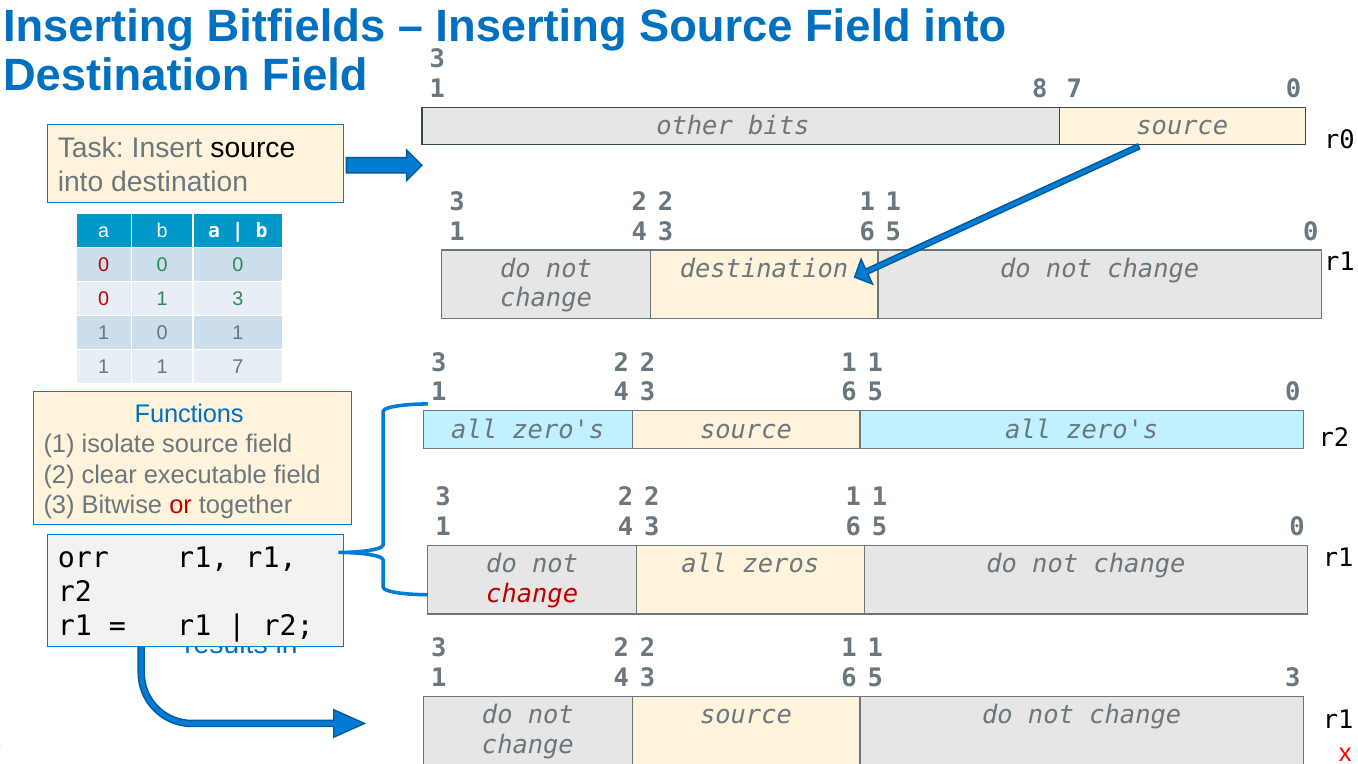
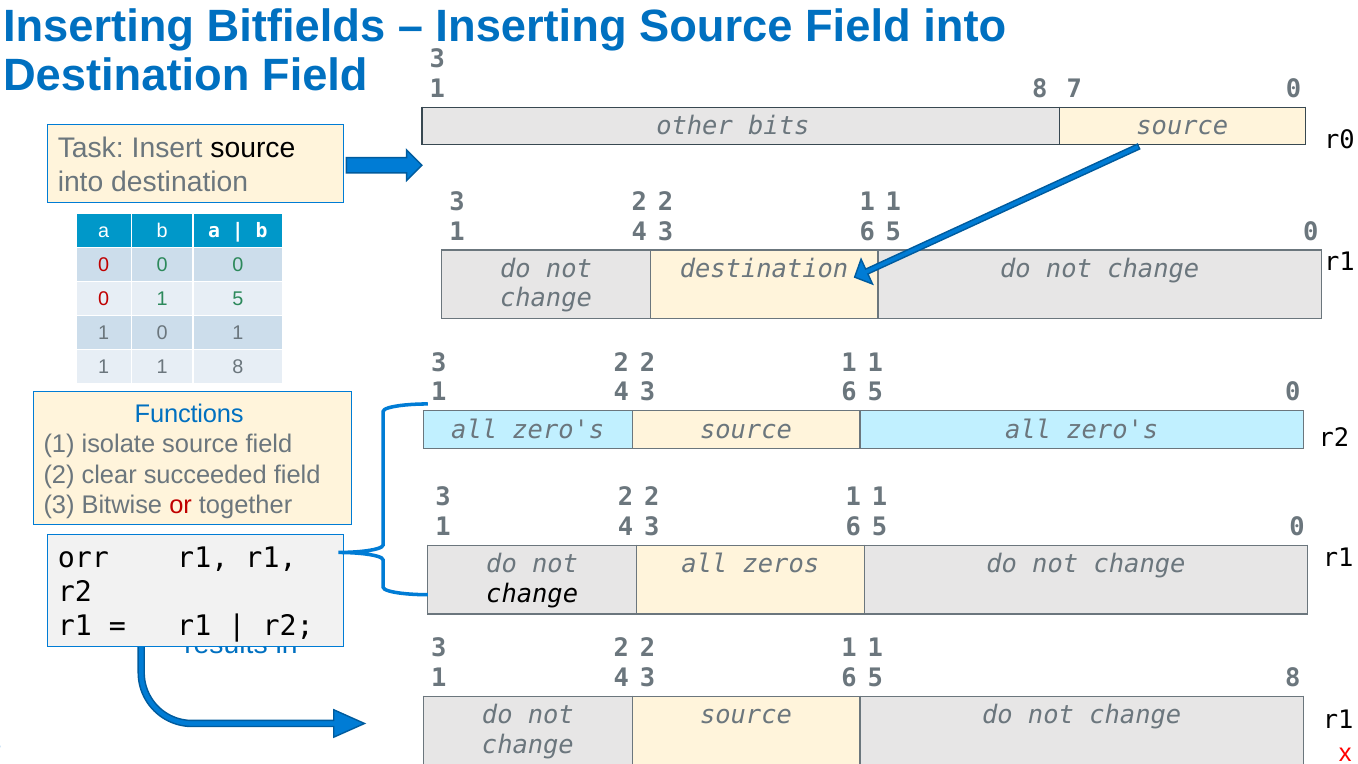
0 1 3: 3 -> 5 (238, 299)
1 1 7: 7 -> 8 (238, 367)
executable: executable -> succeeded (205, 475)
change colour: red -> black (532, 594)
5 3: 3 -> 8 (1293, 678)
